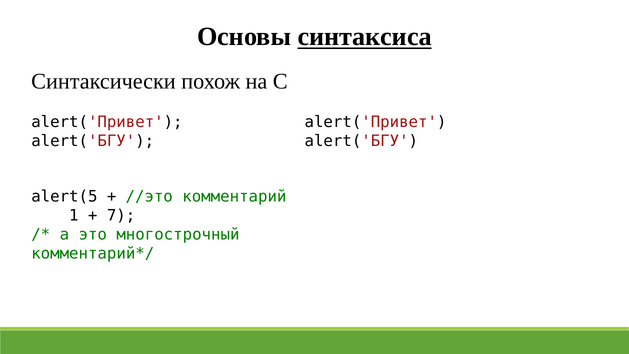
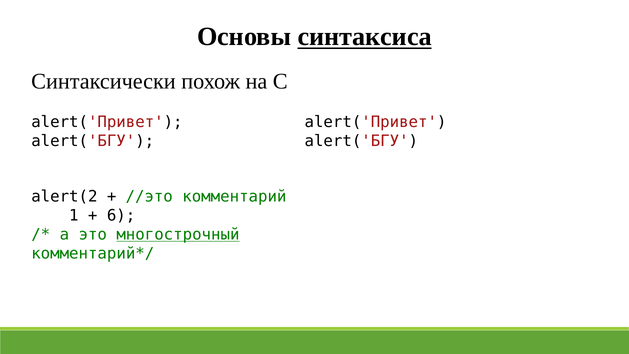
alert(5: alert(5 -> alert(2 (64, 197)
7: 7 -> 6 (121, 215)
многострочный underline: none -> present (178, 234)
